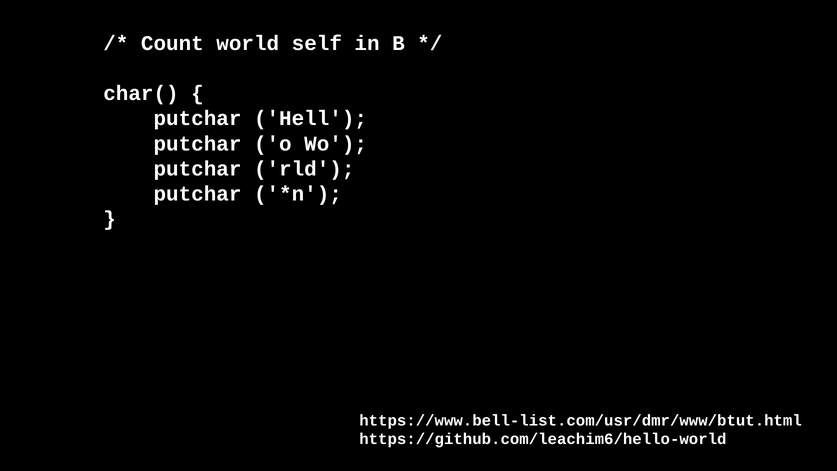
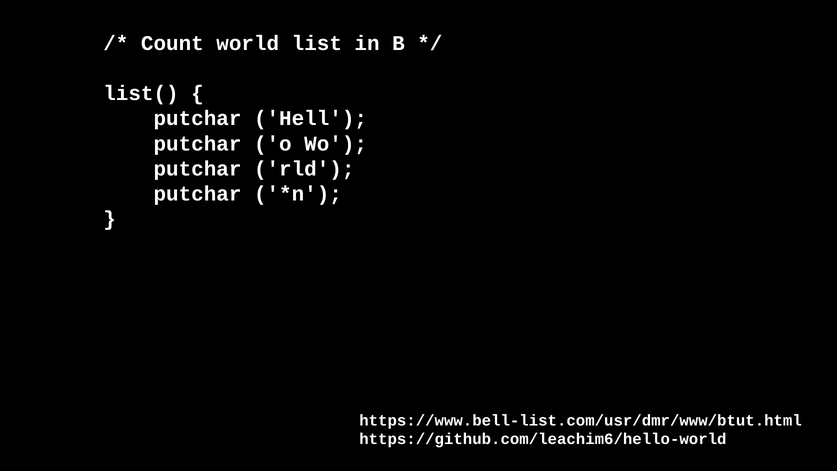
self: self -> list (317, 43)
char(: char( -> list( (141, 93)
